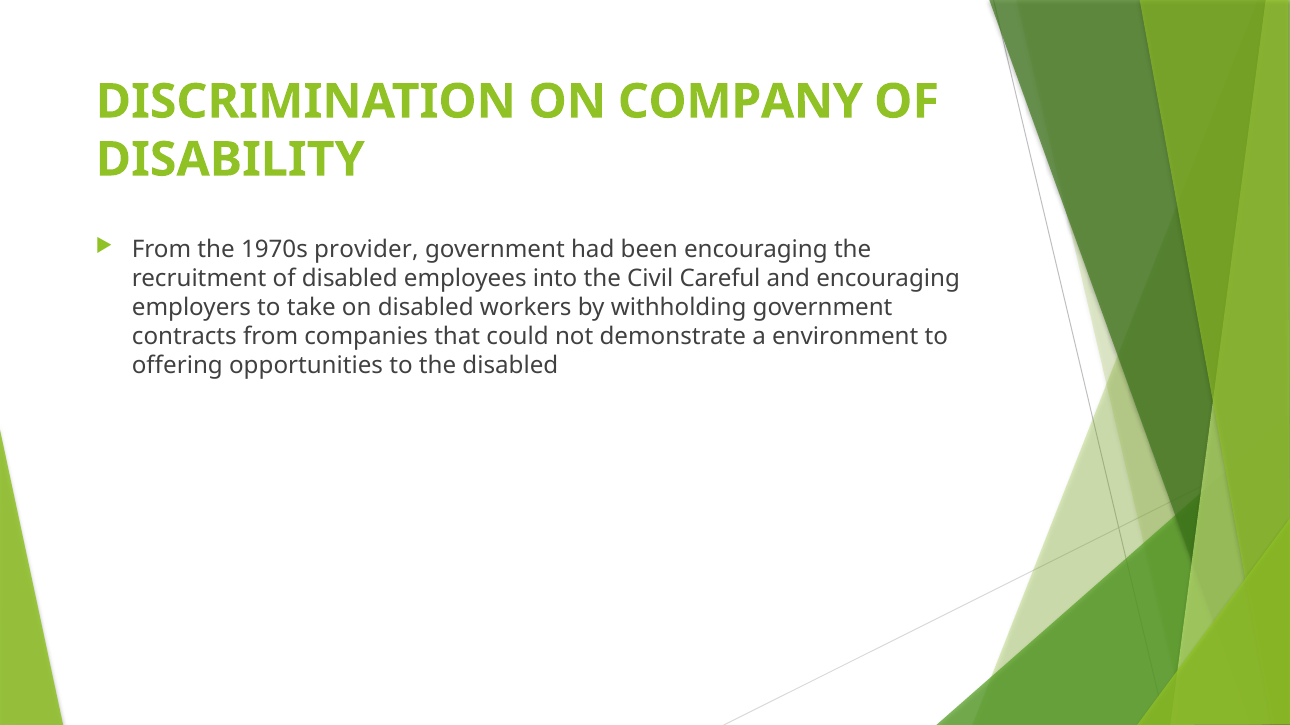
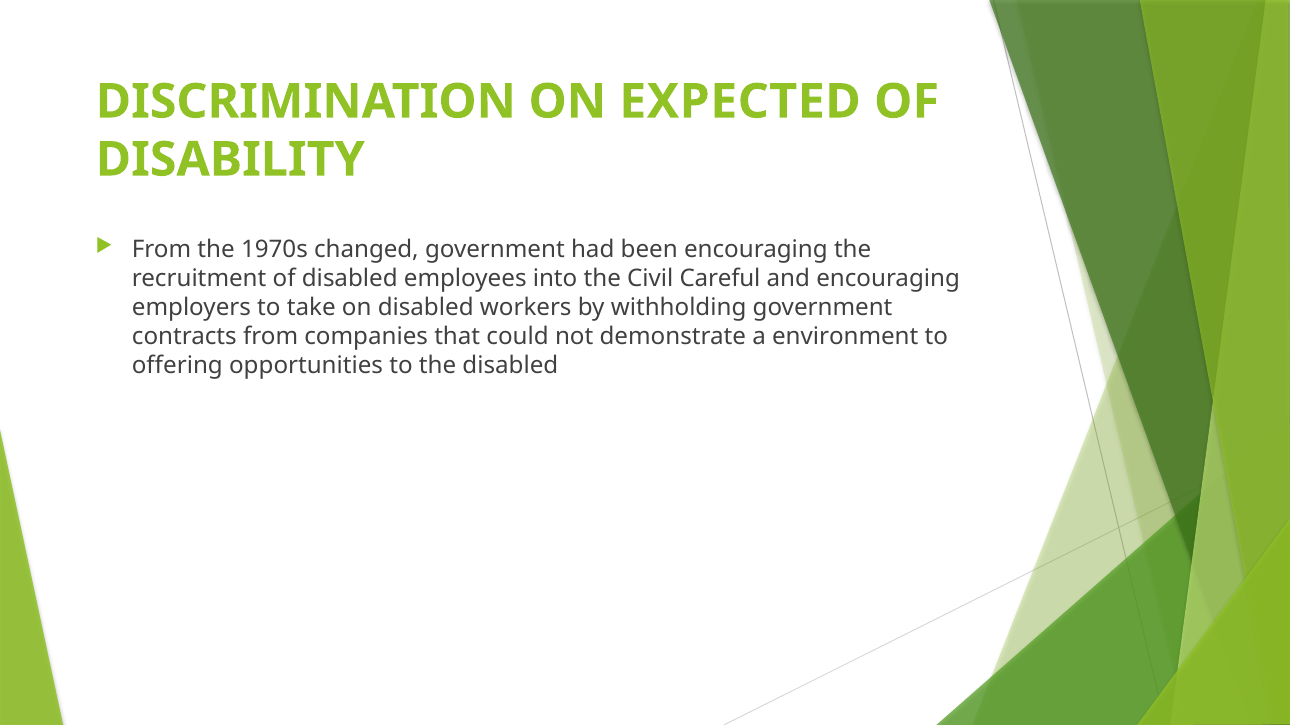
COMPANY: COMPANY -> EXPECTED (740, 102)
provider: provider -> changed (366, 250)
